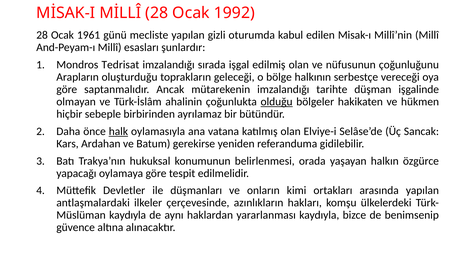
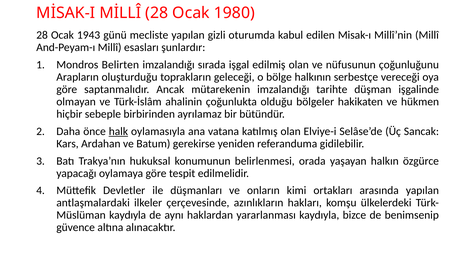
1992: 1992 -> 1980 (234, 13)
1961: 1961 -> 1943 (89, 35)
Tedrisat: Tedrisat -> Belirten (120, 65)
olduğu underline: present -> none (277, 102)
